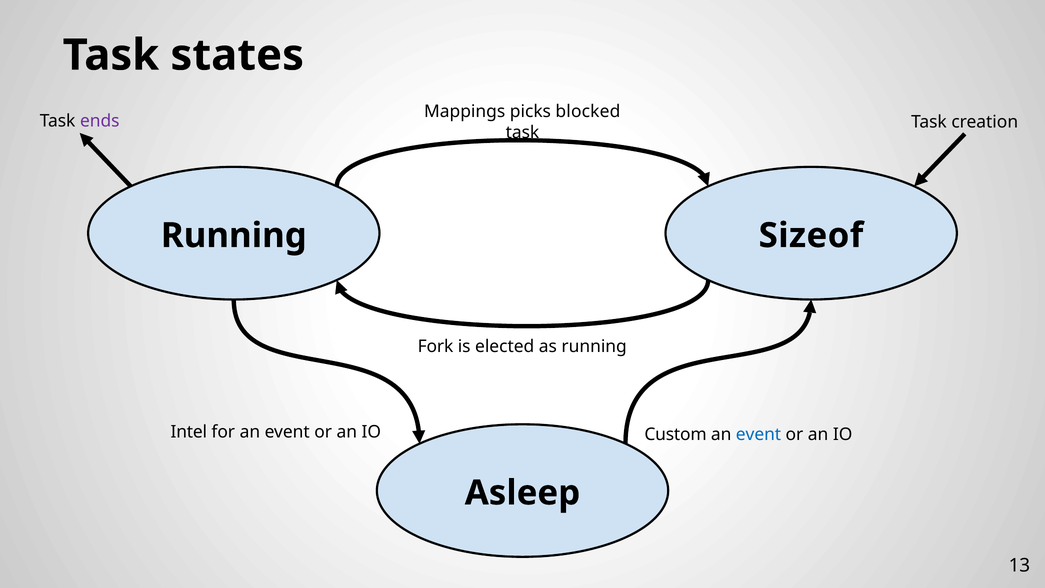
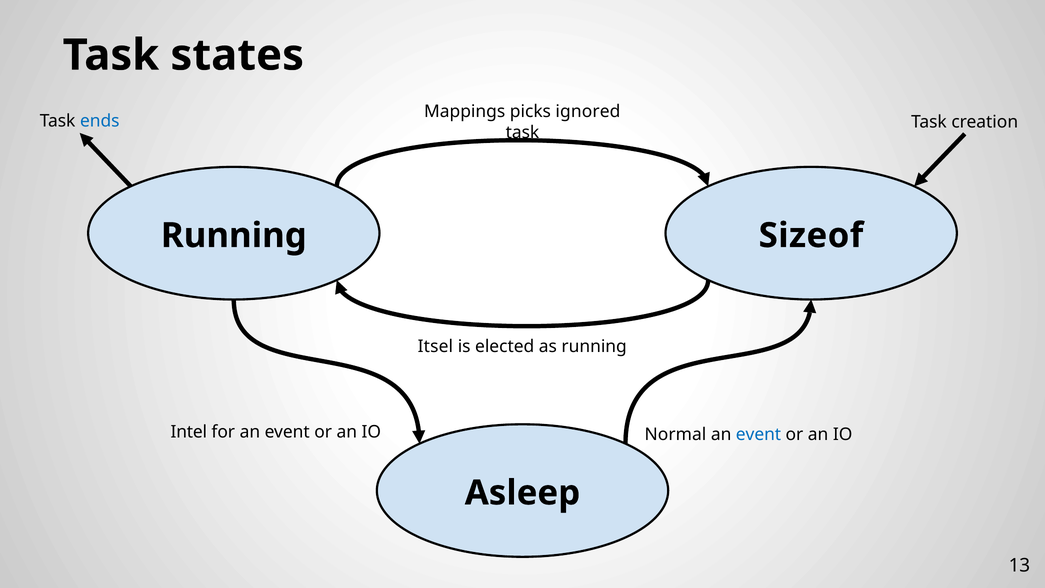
blocked: blocked -> ignored (588, 112)
ends colour: purple -> blue (100, 121)
Fork: Fork -> Itsel (435, 347)
Custom: Custom -> Normal (675, 435)
